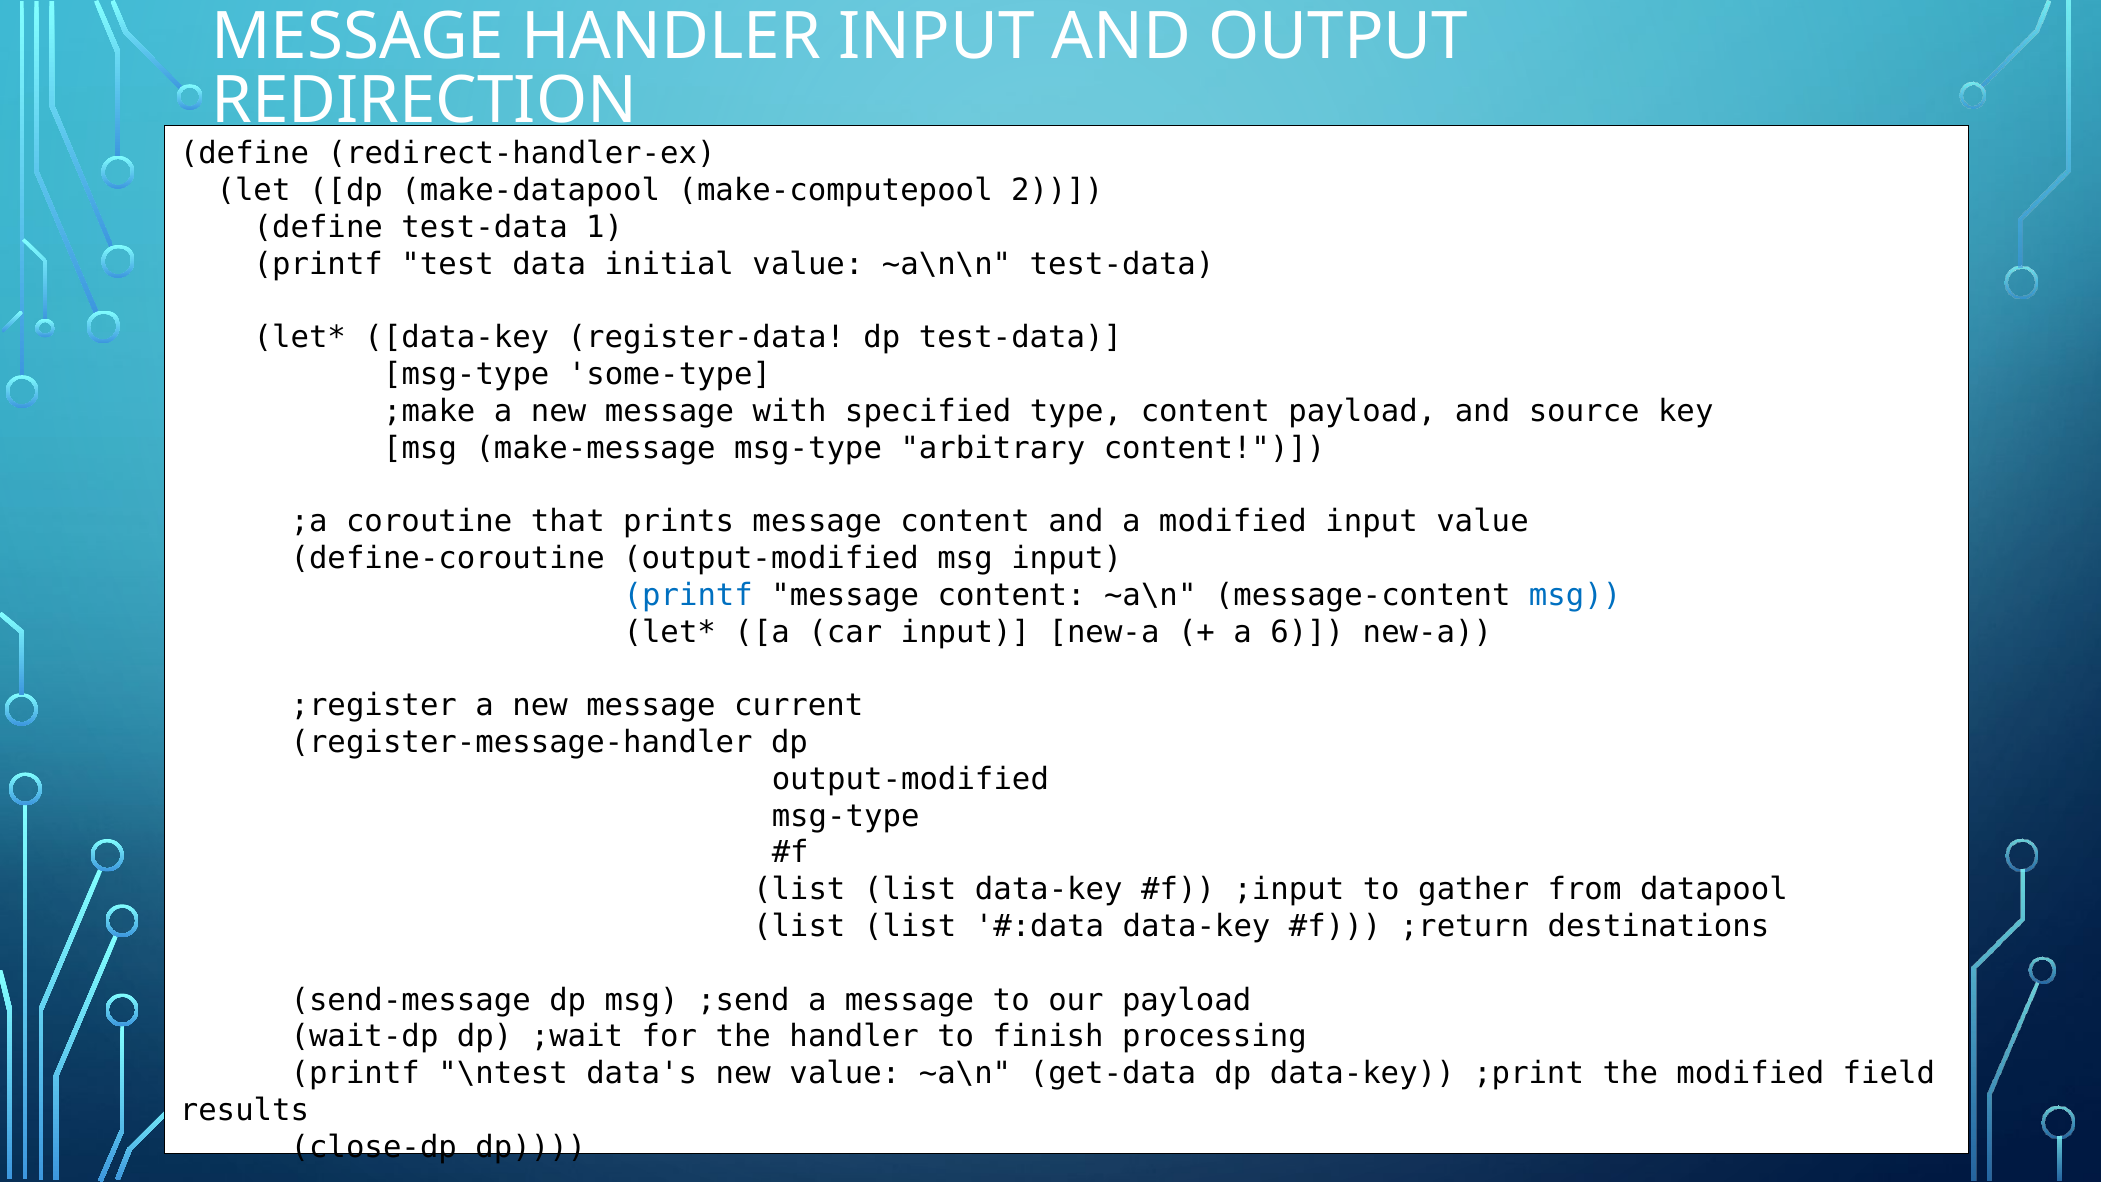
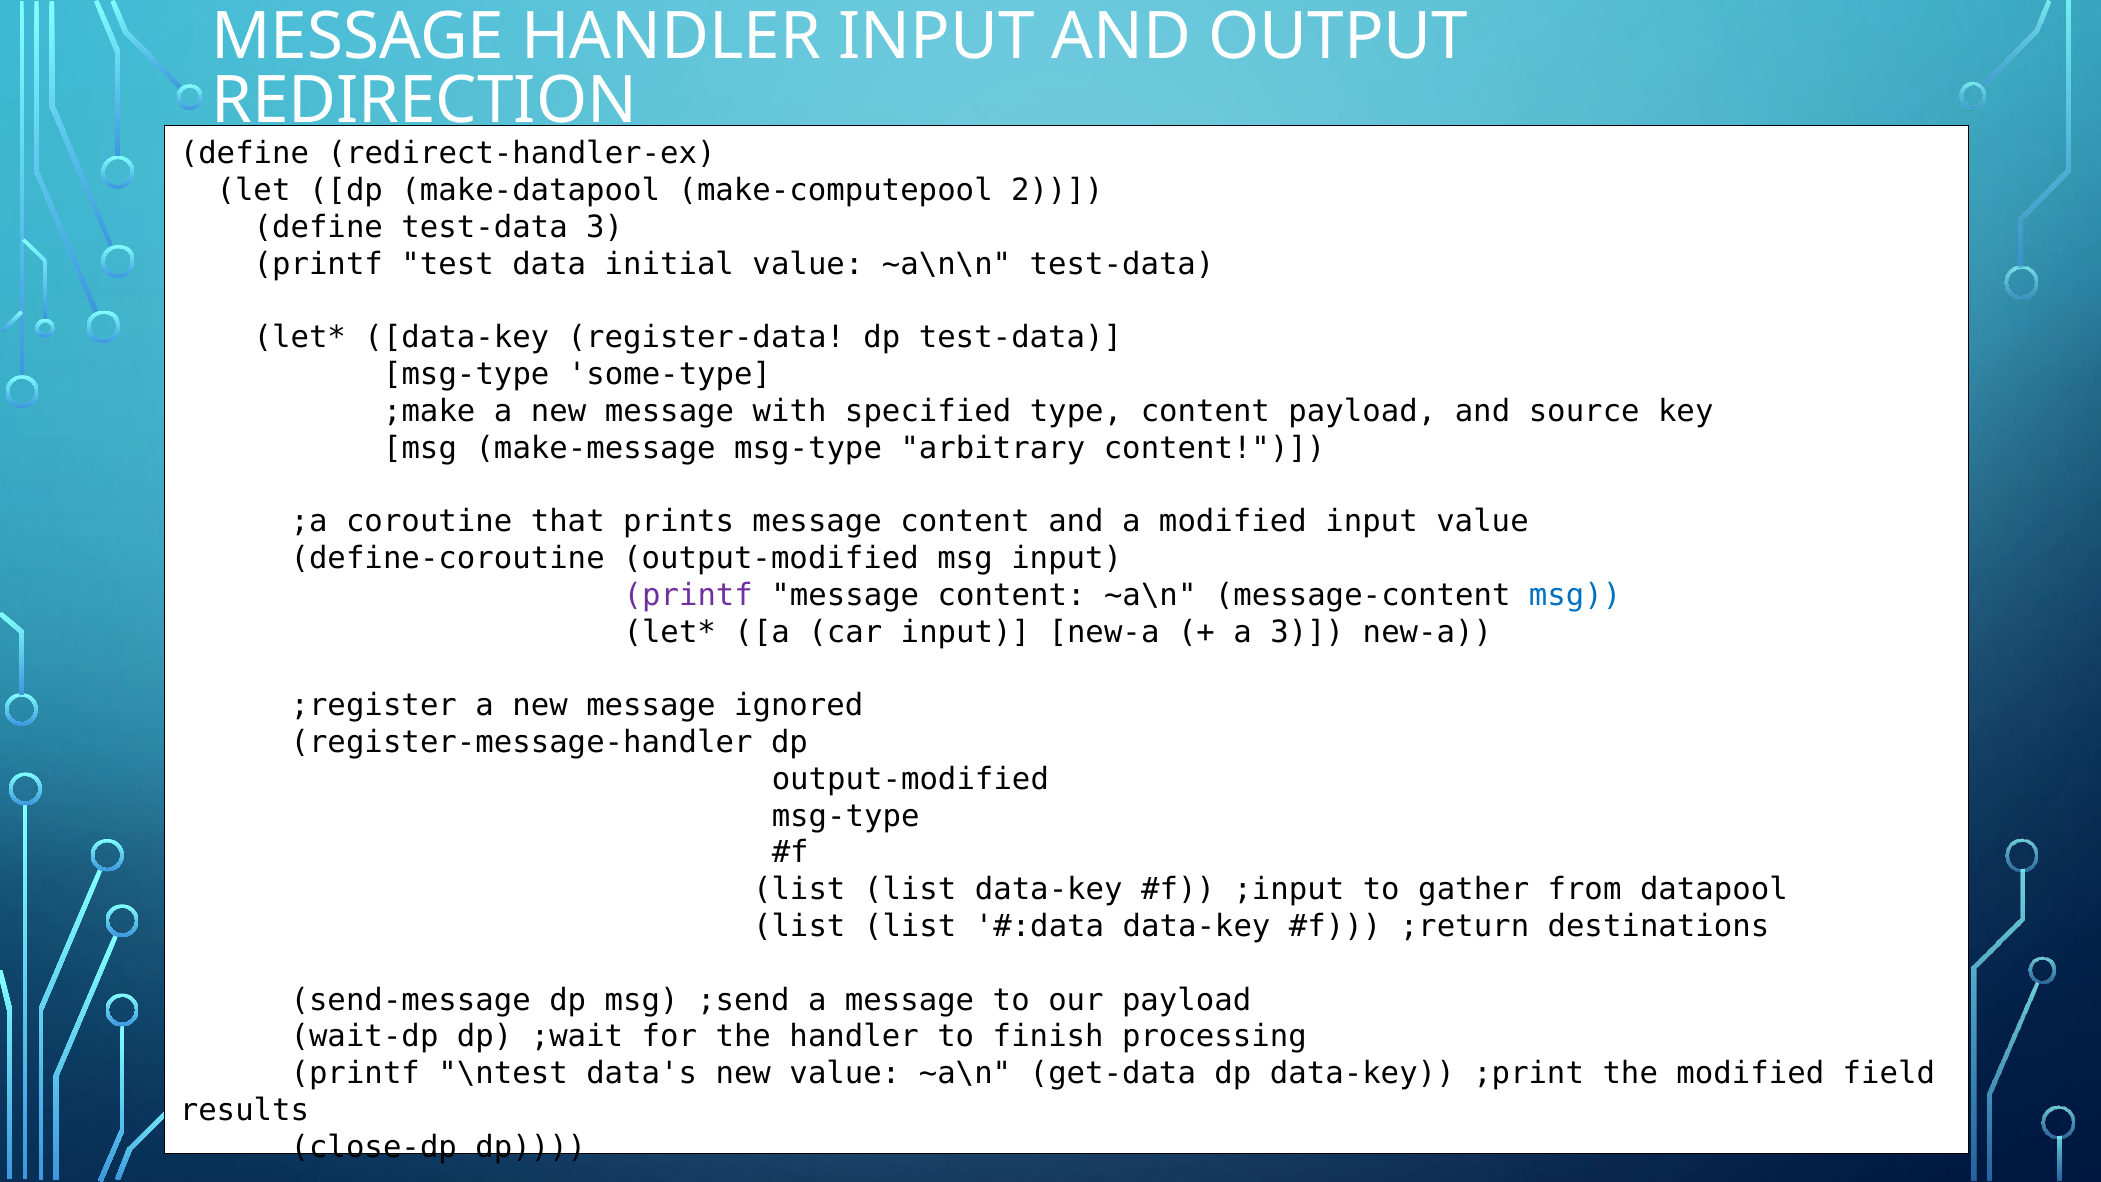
test-data 1: 1 -> 3 (605, 227)
printf colour: blue -> purple (688, 595)
a 6: 6 -> 3 (1307, 632)
current: current -> ignored (799, 706)
